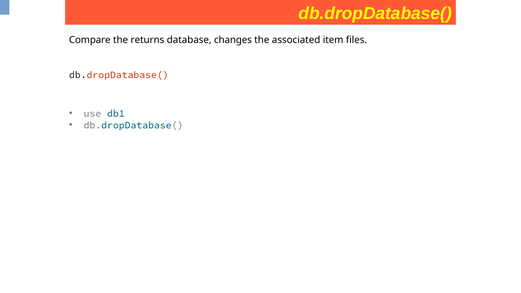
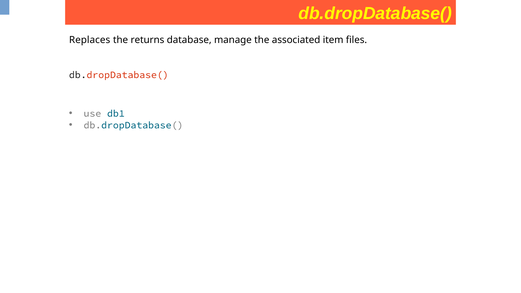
Compare: Compare -> Replaces (90, 40)
changes: changes -> manage (233, 40)
